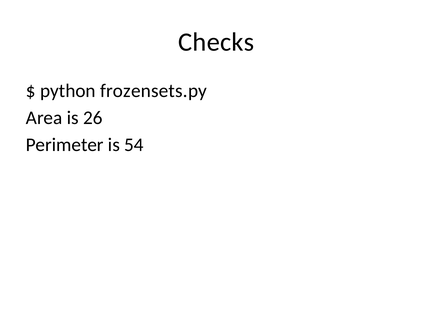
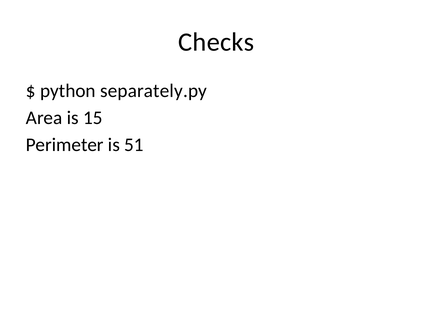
frozensets.py: frozensets.py -> separately.py (154, 91)
26: 26 -> 15 (93, 118)
54: 54 -> 51 (134, 145)
